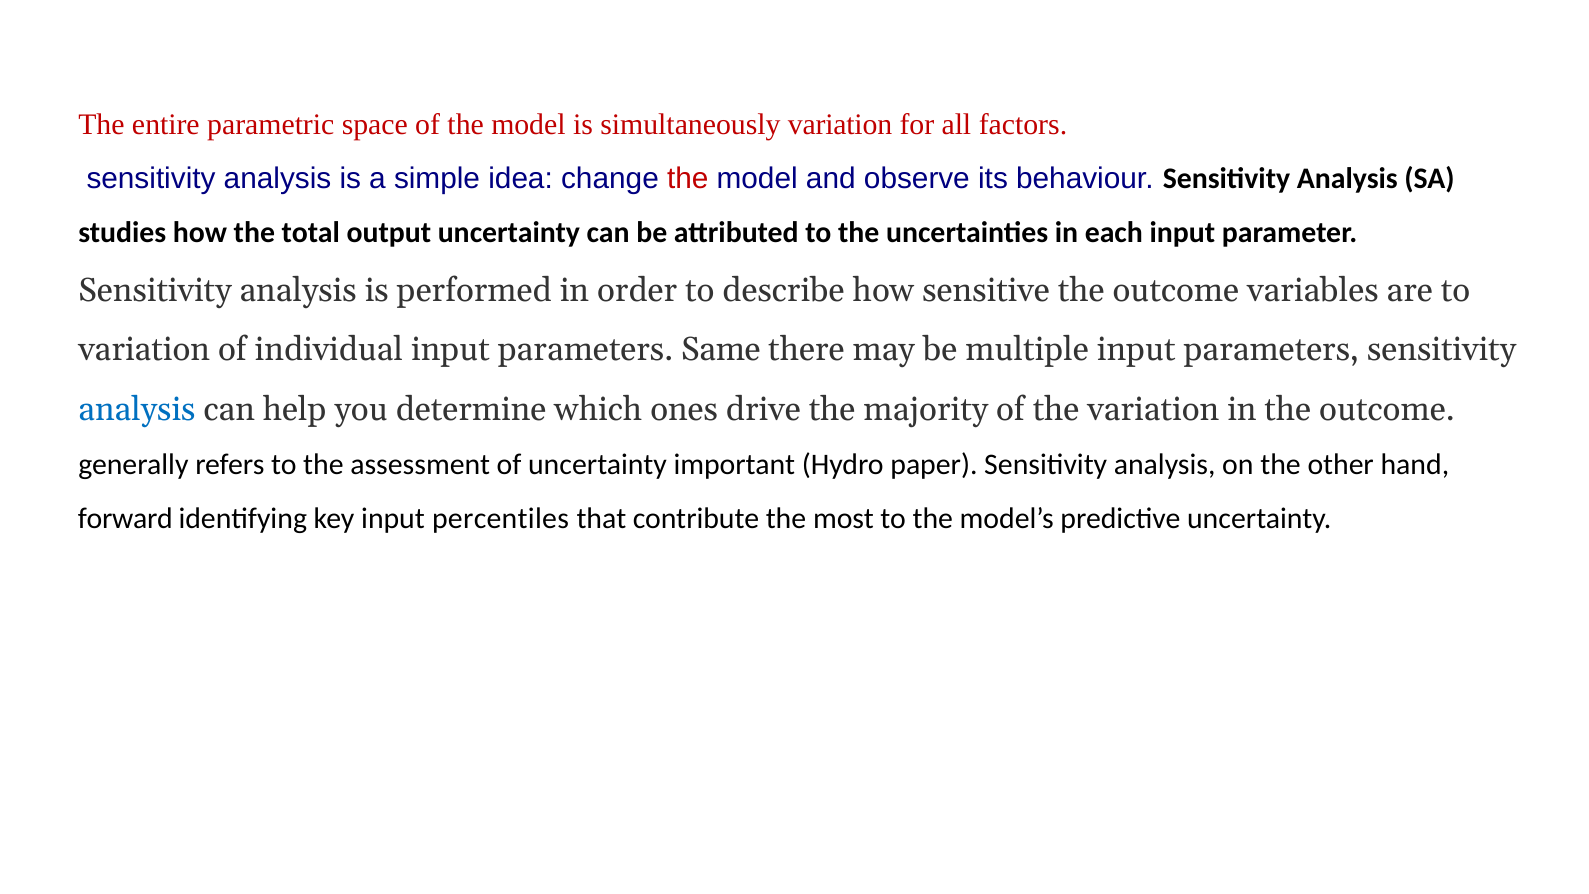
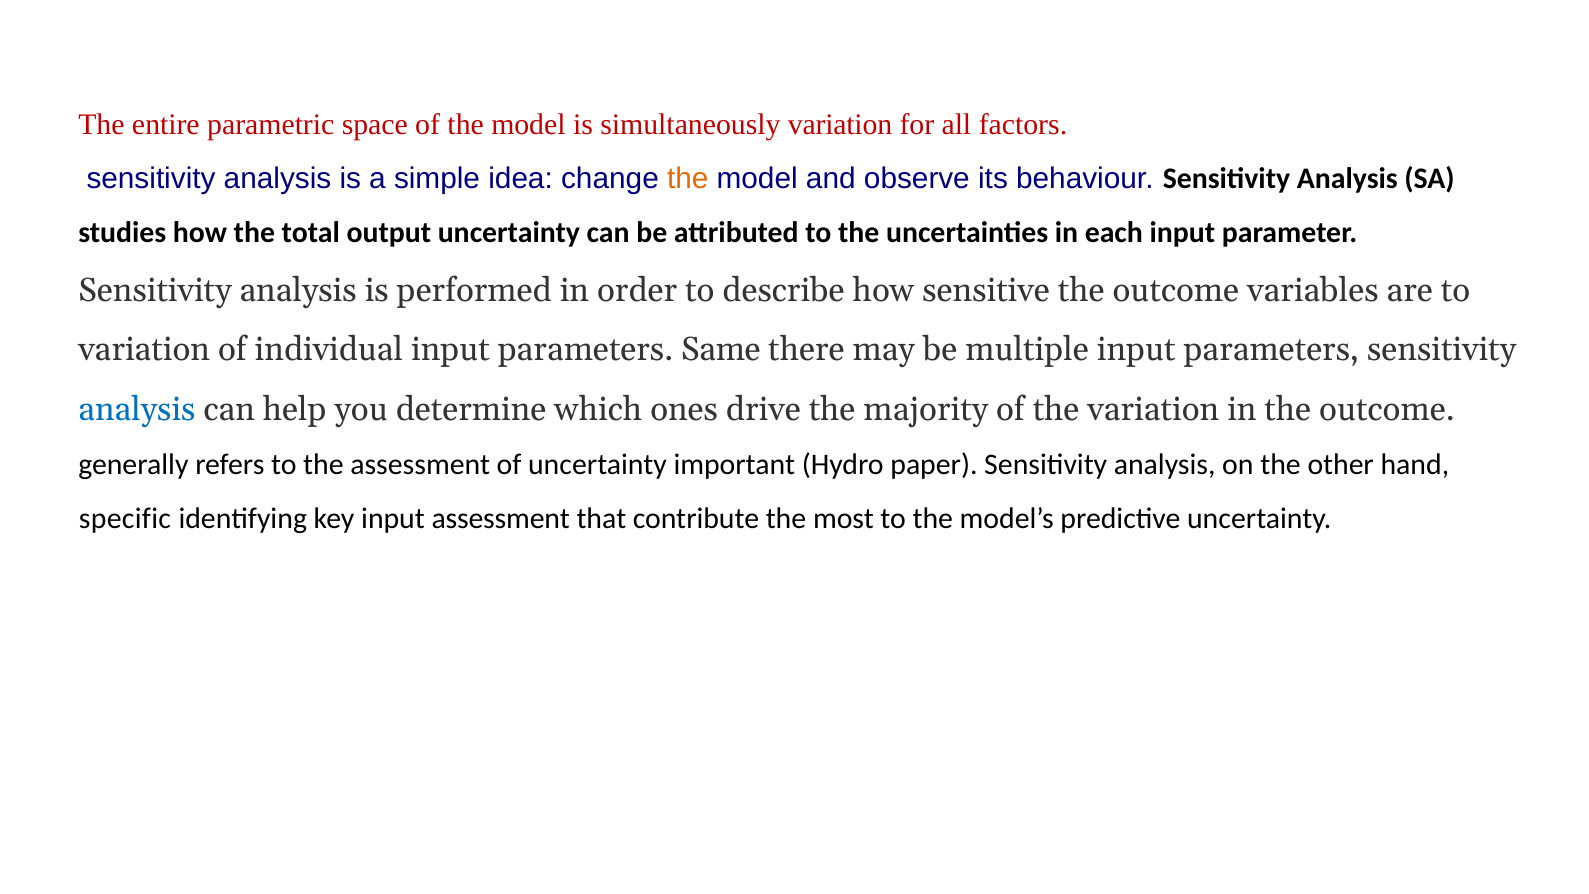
the colour: red -> orange (688, 179)
forward: forward -> specific (125, 518)
input percentiles: percentiles -> assessment (501, 518)
